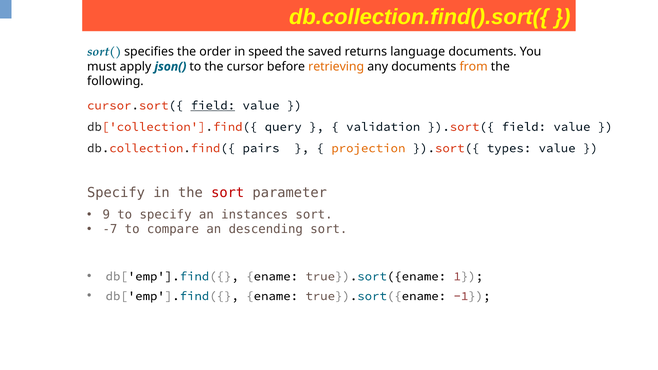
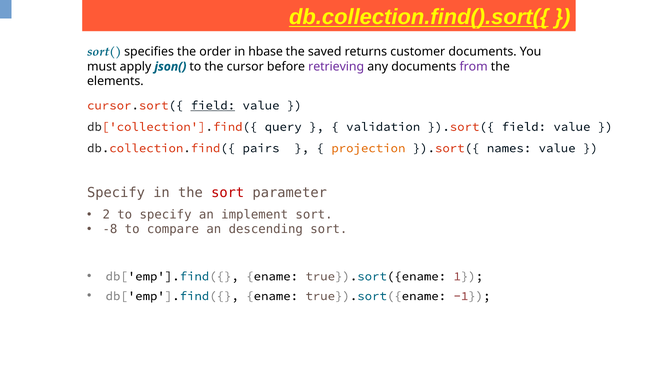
db.collection.find().sort({ underline: none -> present (419, 17)
speed: speed -> hbase (266, 52)
language: language -> customer (418, 52)
retrieving colour: orange -> purple (336, 67)
from colour: orange -> purple (474, 67)
following: following -> elements (115, 81)
types: types -> names (509, 148)
9: 9 -> 2 (106, 215)
instances: instances -> implement (255, 215)
-7: -7 -> -8 (110, 230)
